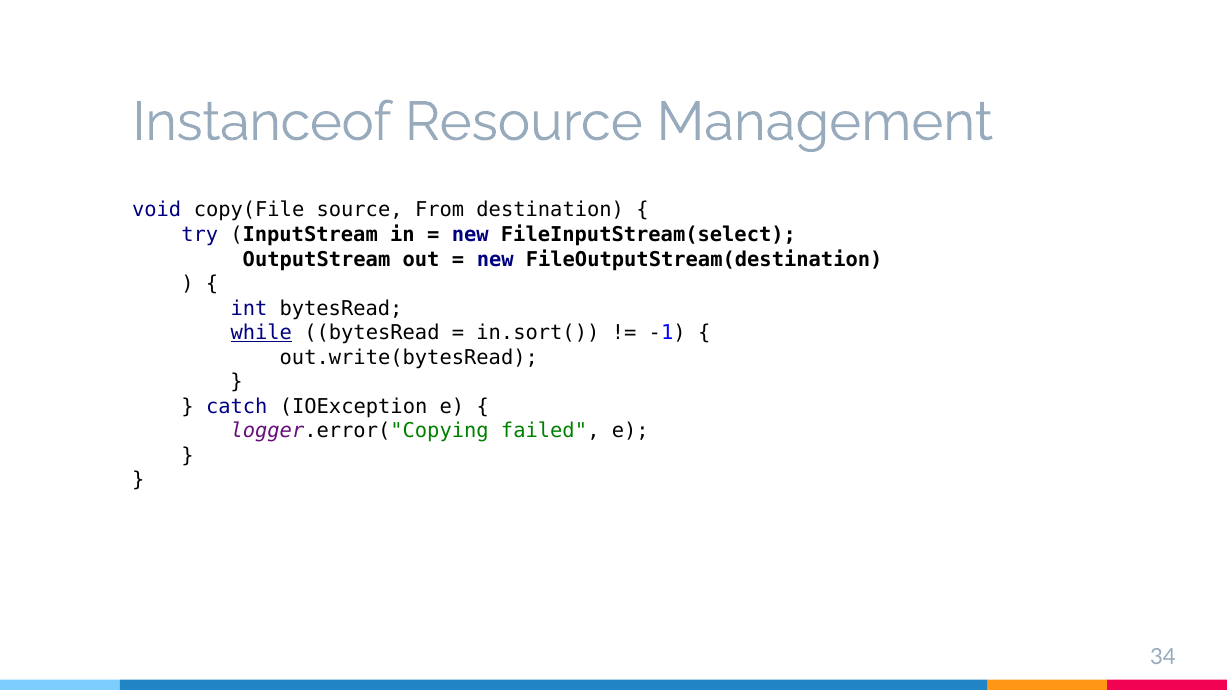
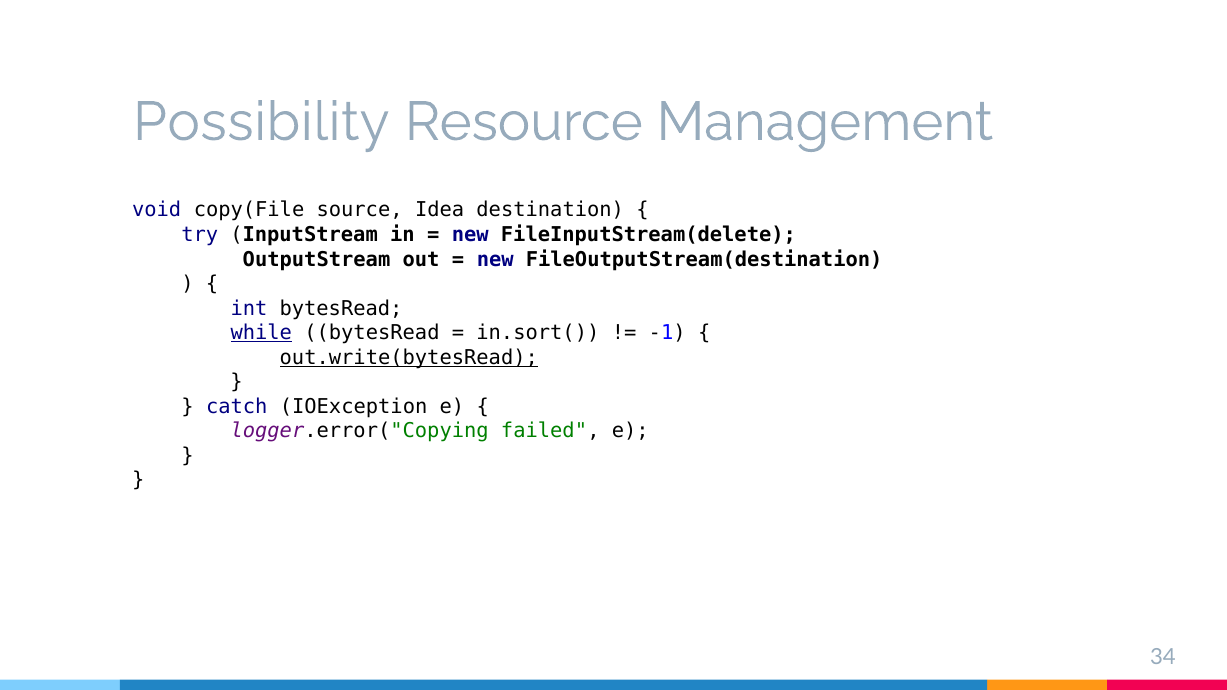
Instanceof: Instanceof -> Possibility (261, 122)
From: From -> Idea (440, 210)
FileInputStream(select: FileInputStream(select -> FileInputStream(delete (648, 235)
out.write(bytesRead underline: none -> present (409, 358)
